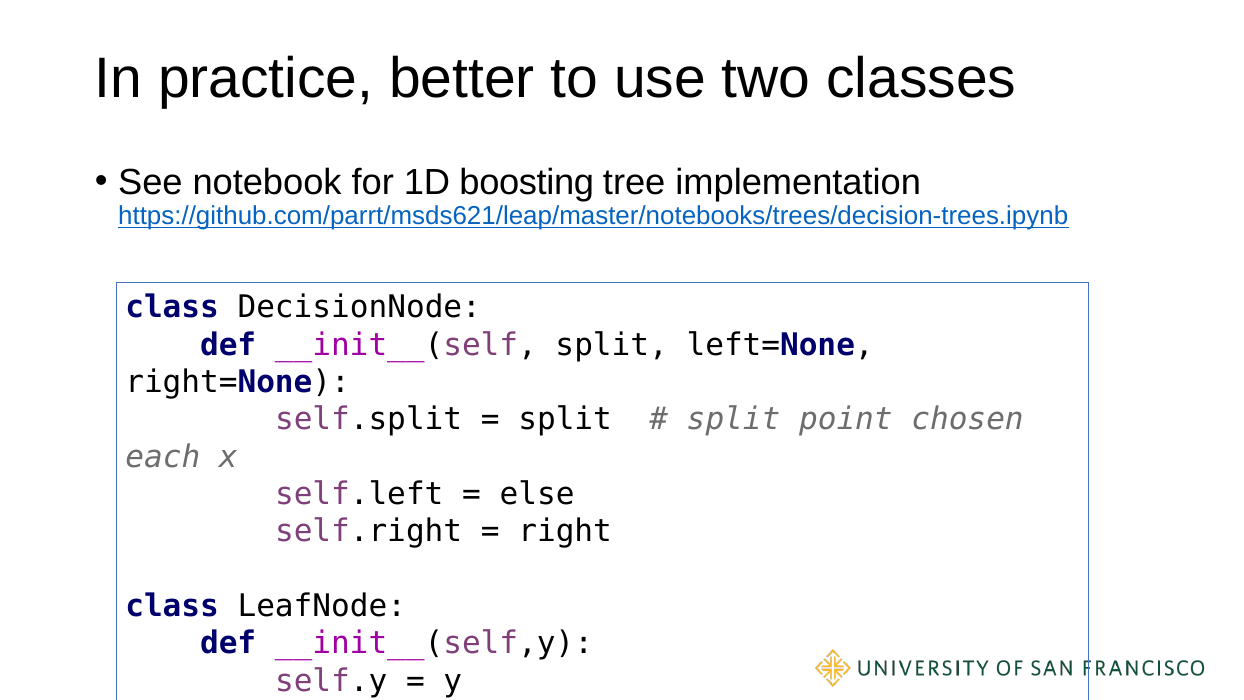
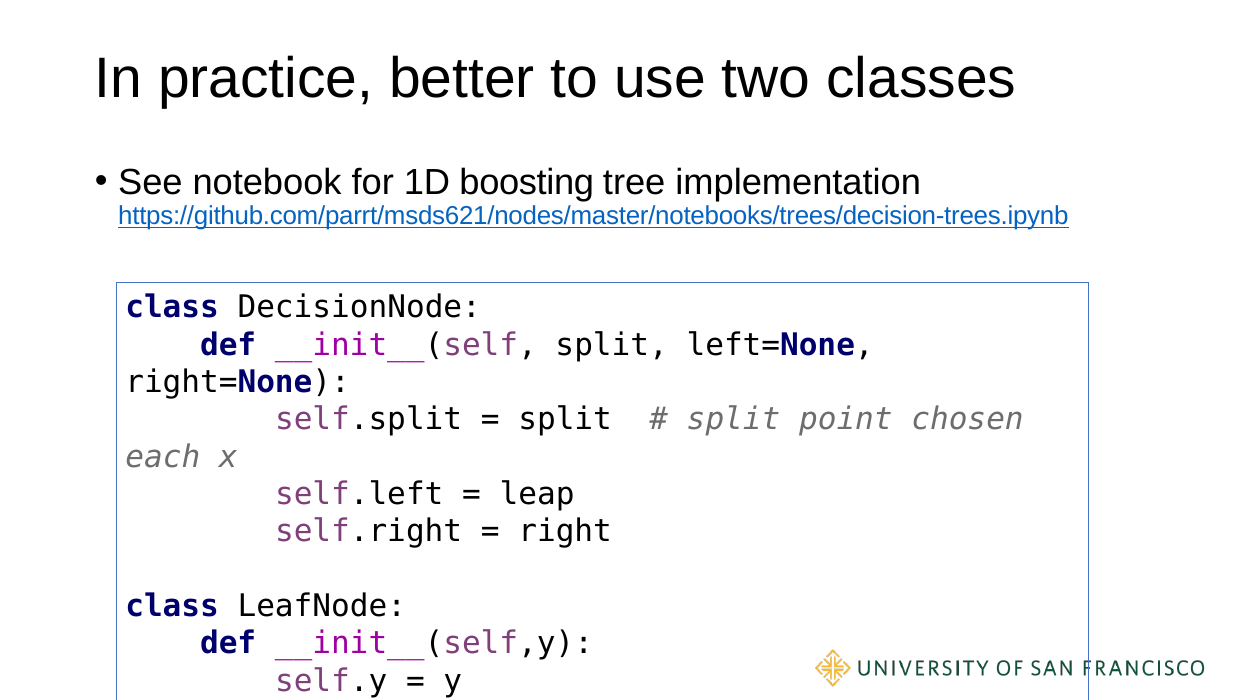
https://github.com/parrt/msds621/leap/master/notebooks/trees/decision-trees.ipynb: https://github.com/parrt/msds621/leap/master/notebooks/trees/decision-trees.ipynb -> https://github.com/parrt/msds621/nodes/master/notebooks/trees/decision-trees.ipynb (593, 216)
else: else -> leap (537, 494)
